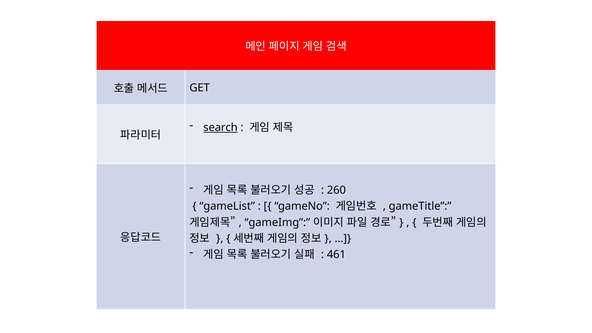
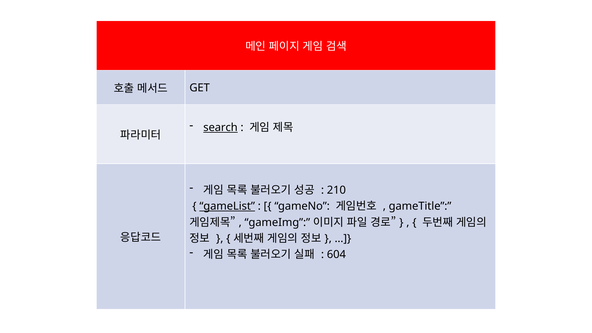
260: 260 -> 210 (336, 190)
gameList underline: none -> present (227, 206)
461: 461 -> 604 (336, 255)
